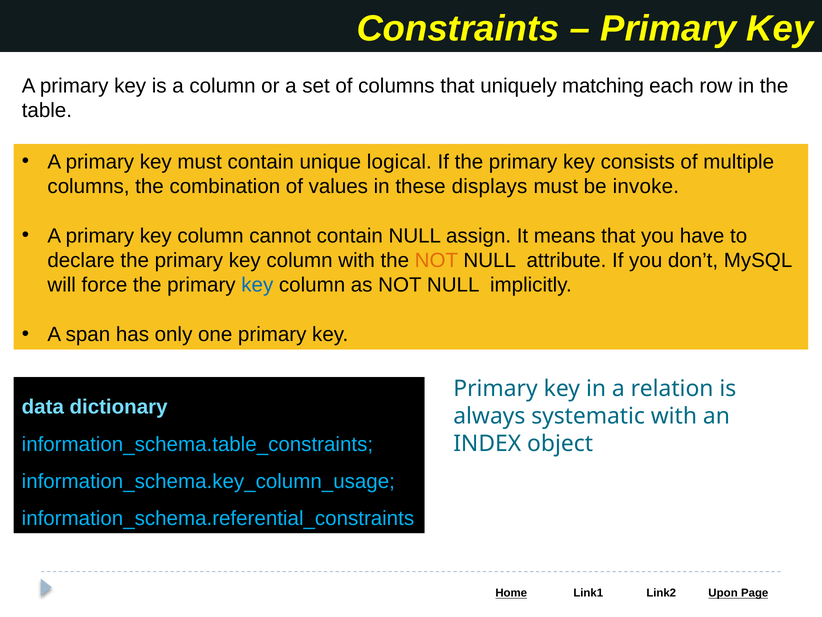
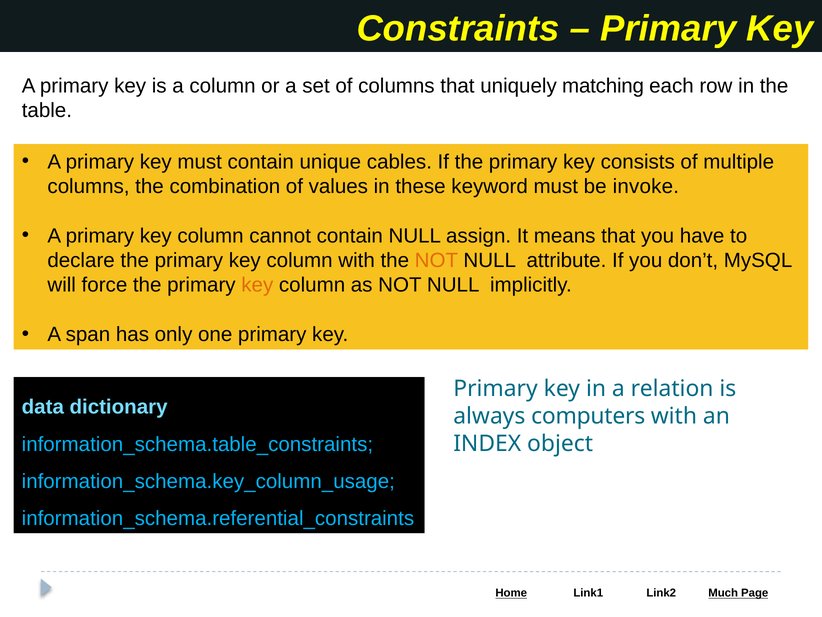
logical: logical -> cables (399, 162)
displays: displays -> keyword (490, 186)
key colour: blue -> orange (257, 285)
systematic: systematic -> computers (588, 416)
Upon: Upon -> Much (723, 593)
